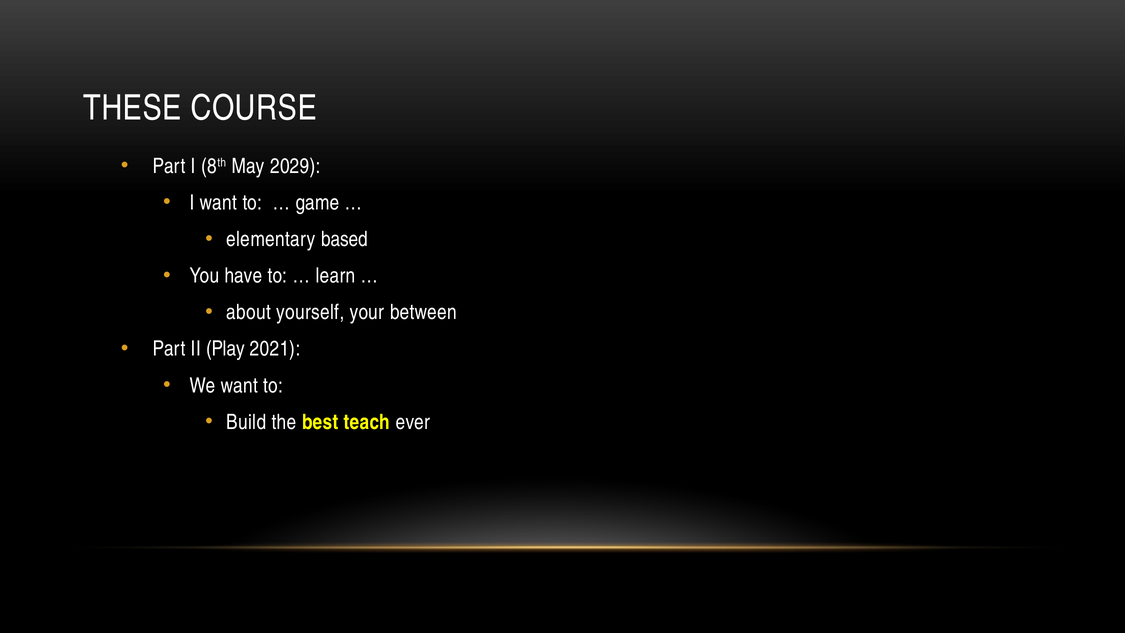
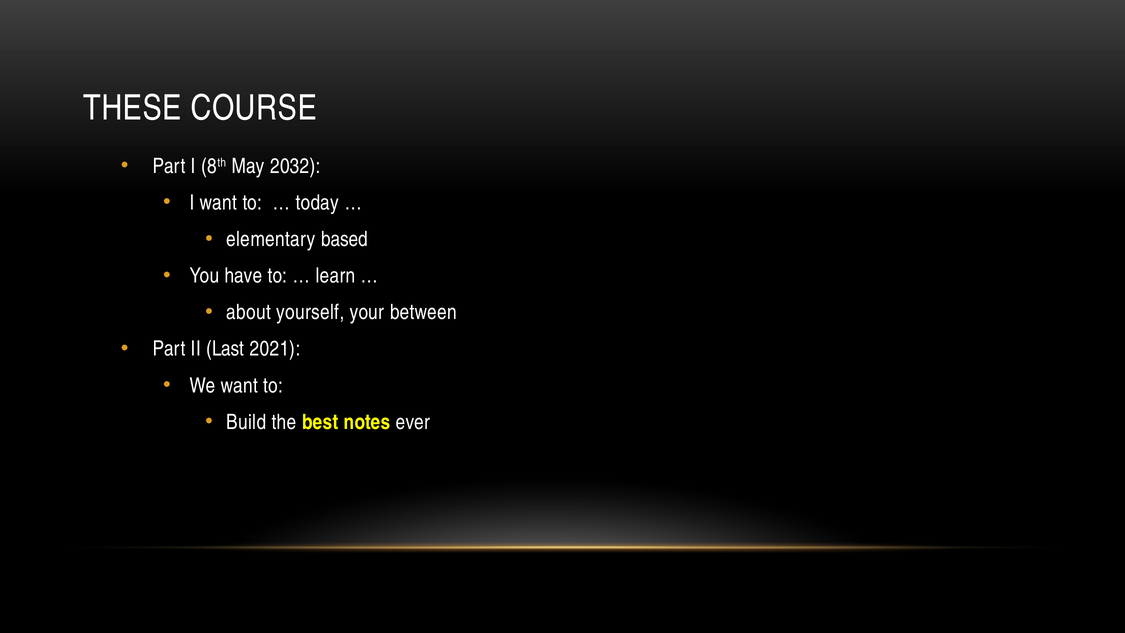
2029: 2029 -> 2032 (295, 166)
game: game -> today (317, 203)
Play: Play -> Last (225, 349)
teach: teach -> notes (367, 422)
